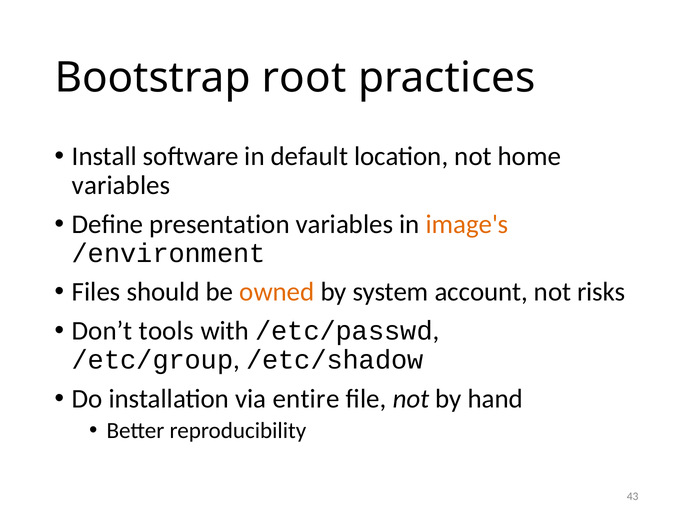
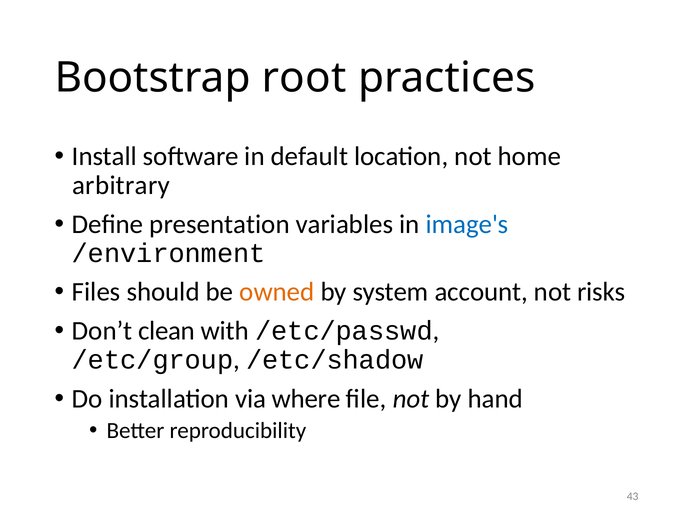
variables: variables -> arbitrary (121, 185)
image's colour: orange -> blue (467, 224)
tools: tools -> clean (167, 331)
entire: entire -> where (306, 399)
